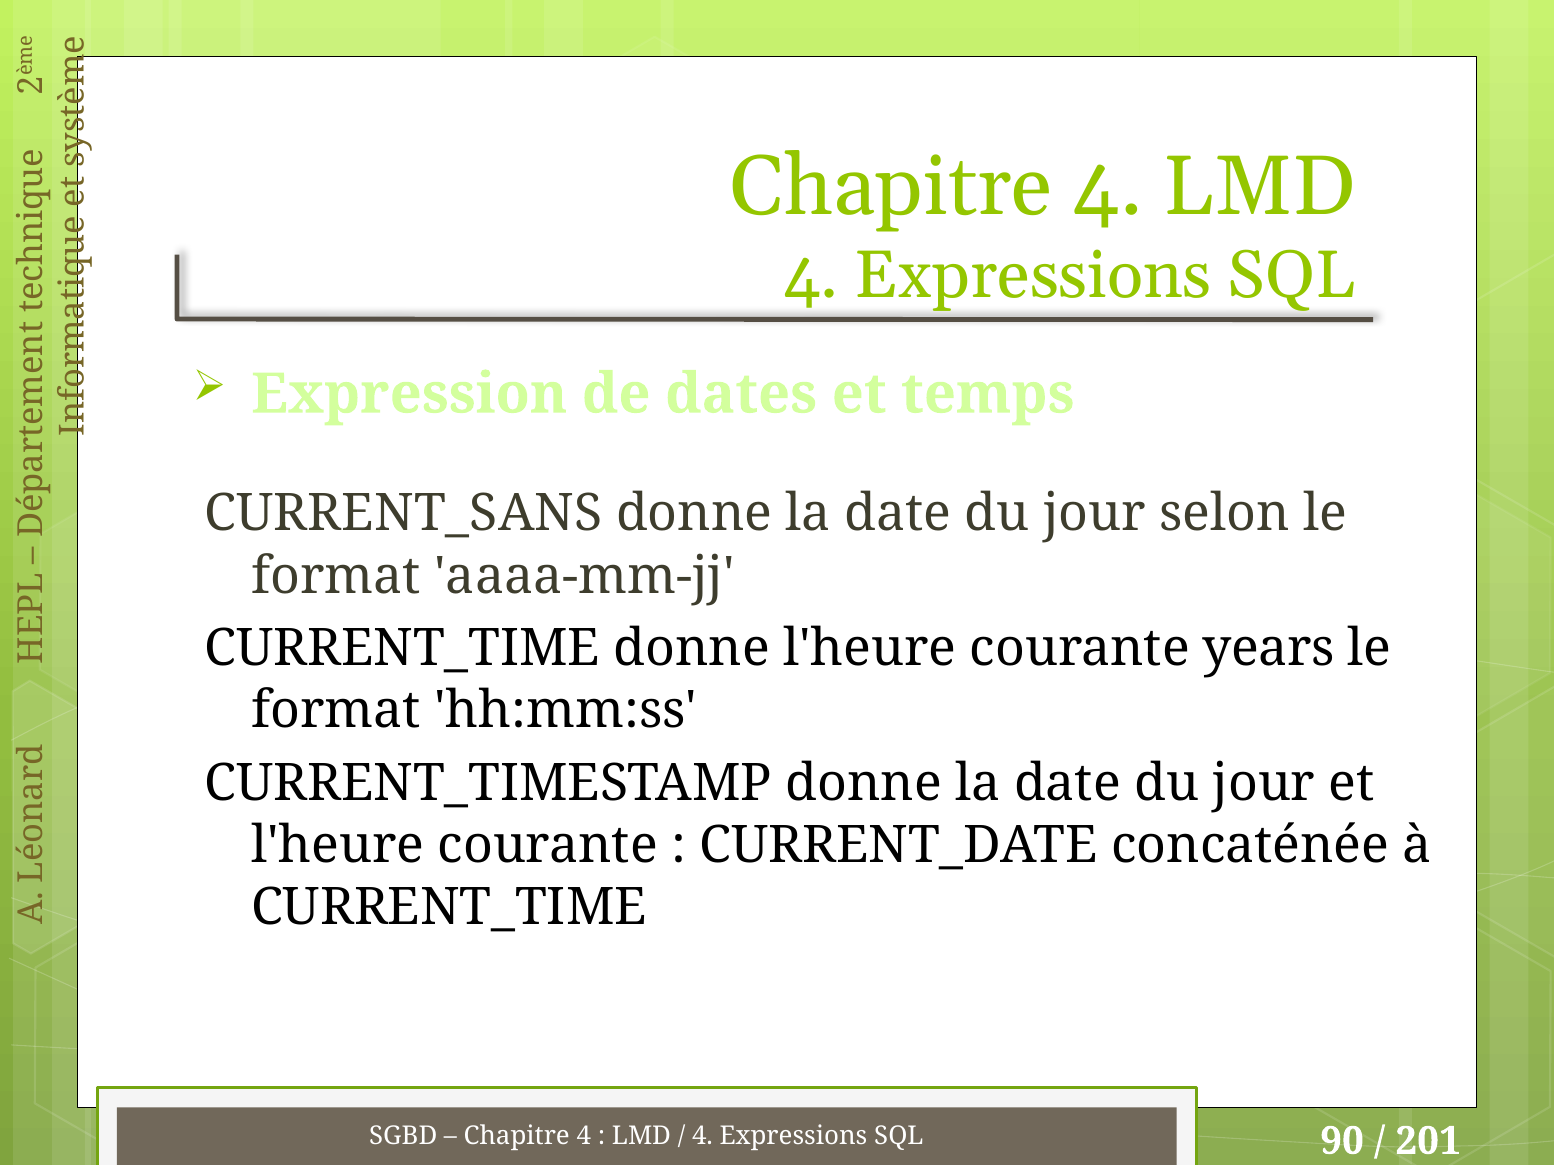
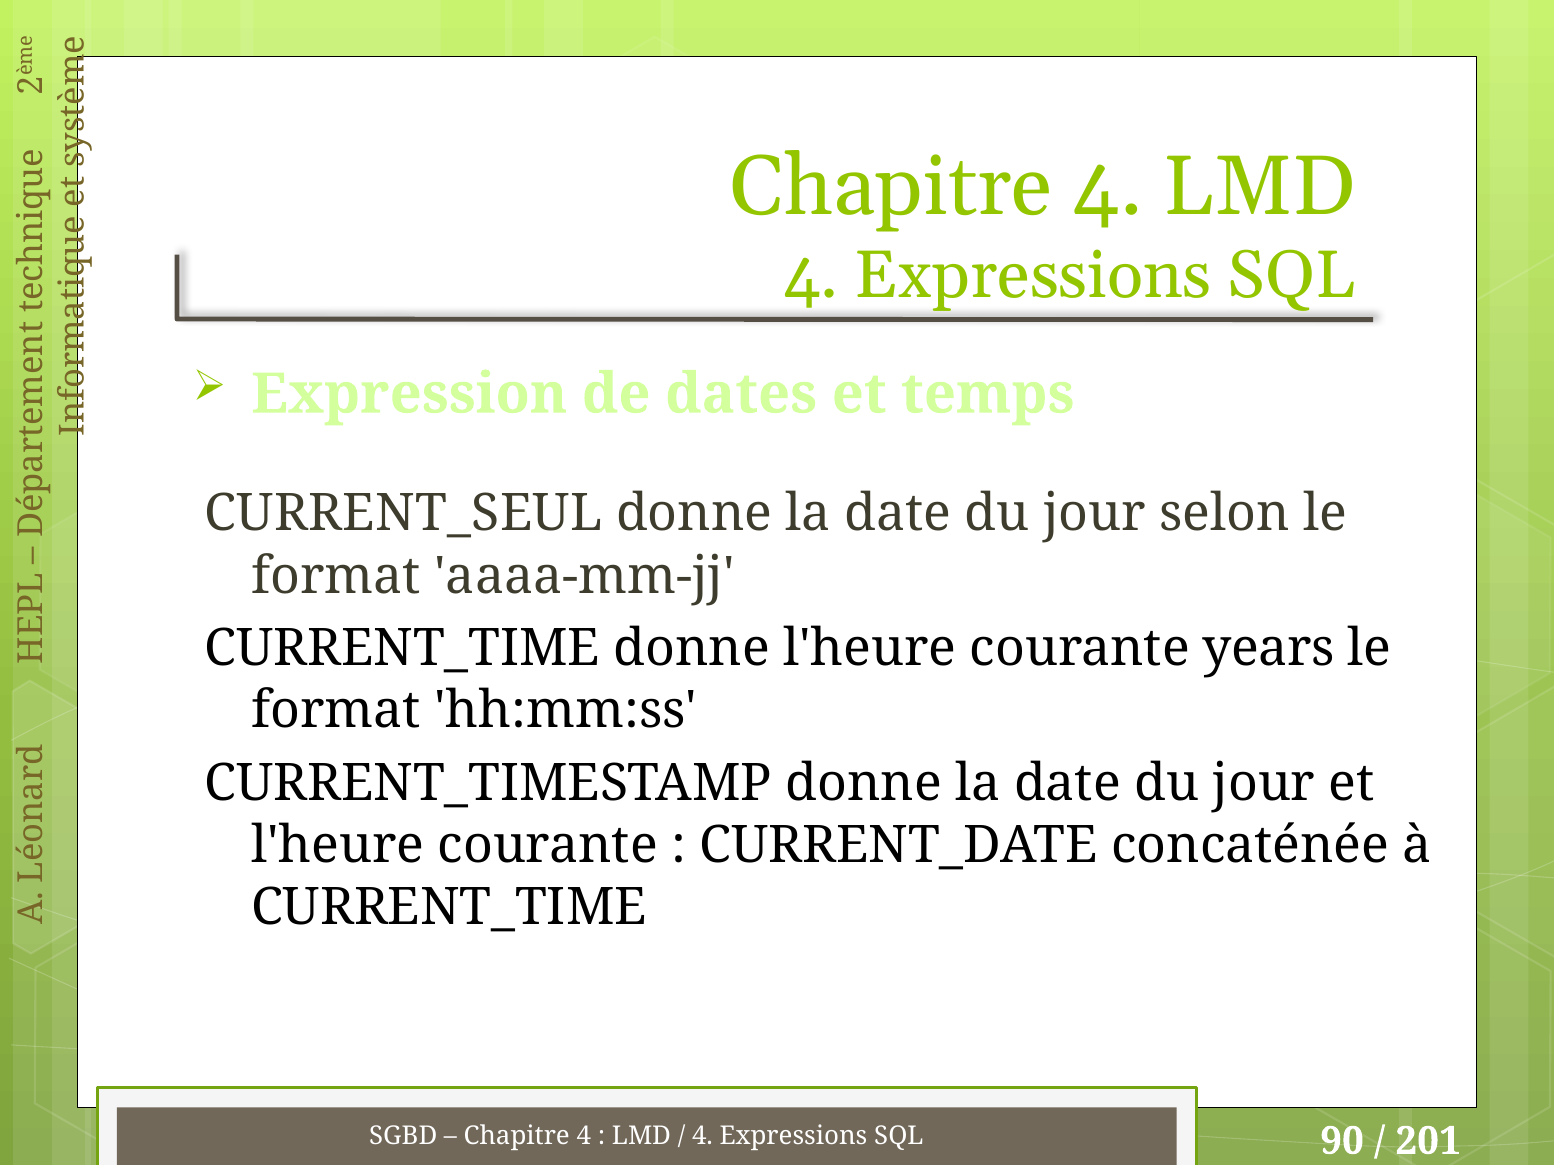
CURRENT_SANS: CURRENT_SANS -> CURRENT_SEUL (403, 514)
